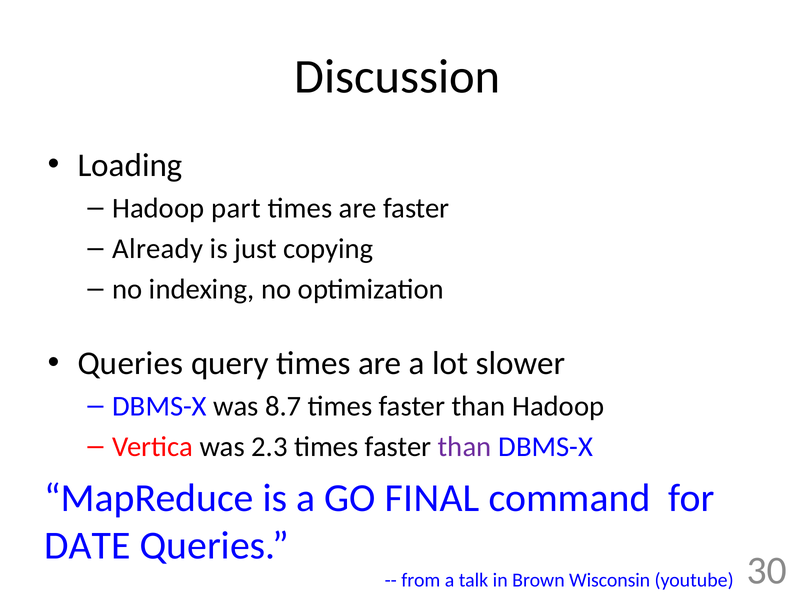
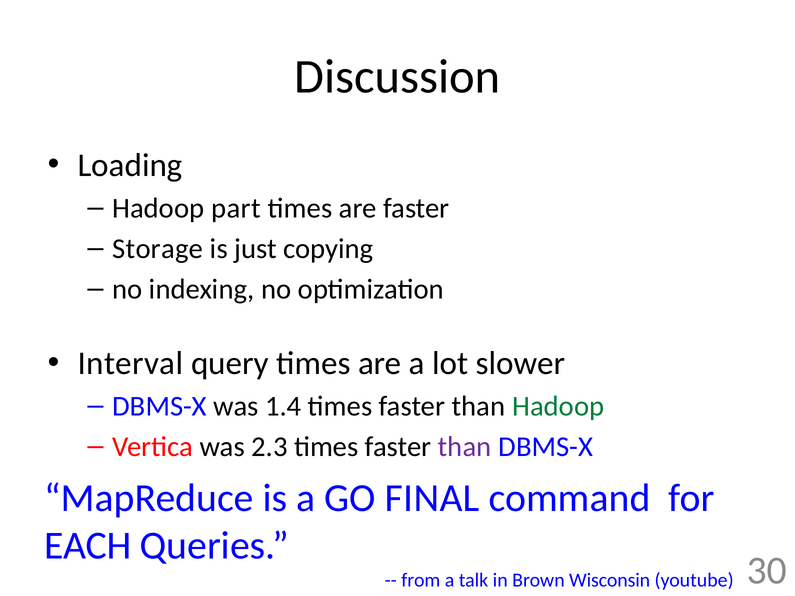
Already: Already -> Storage (158, 249)
Queries: Queries -> Interval (130, 364)
8.7: 8.7 -> 1.4 (283, 407)
Hadoop colour: black -> green (558, 407)
DATE: DATE -> EACH (88, 546)
